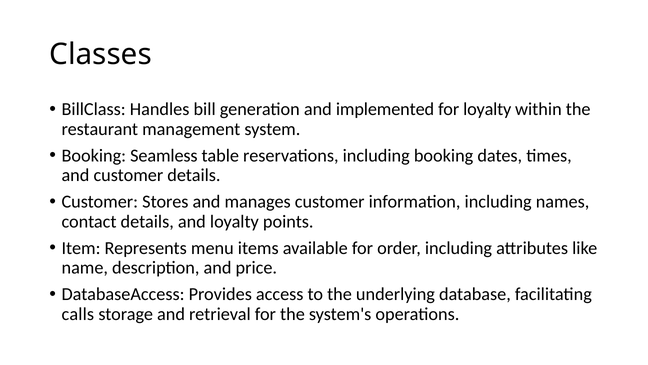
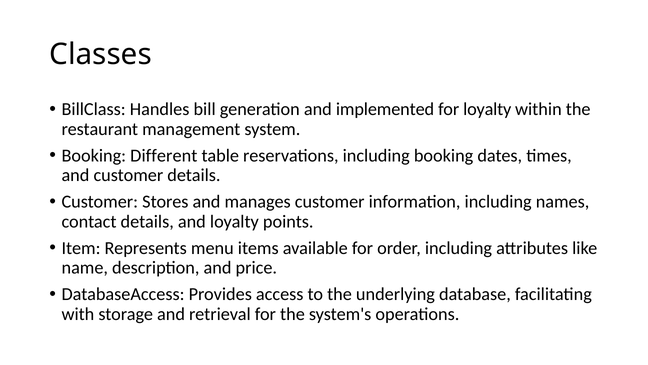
Seamless: Seamless -> Different (164, 155)
calls: calls -> with (78, 314)
